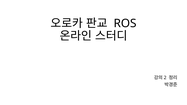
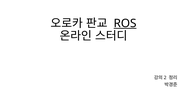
ROS underline: none -> present (125, 23)
